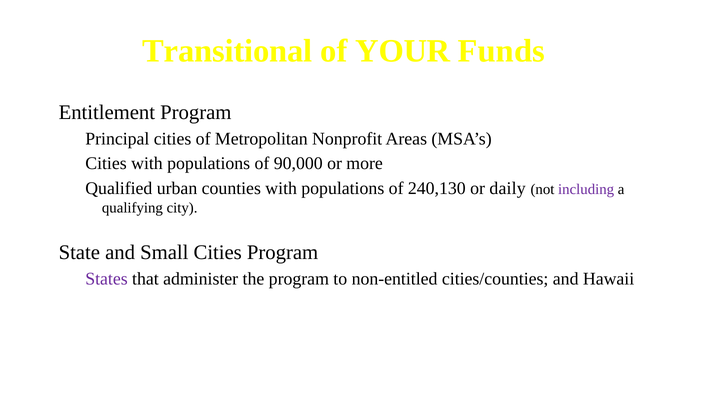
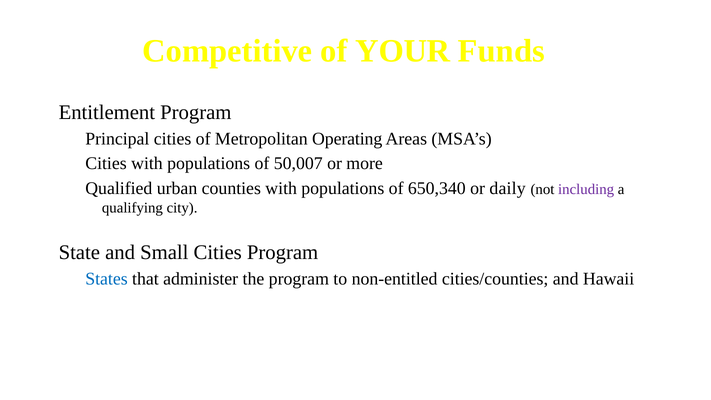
Transitional: Transitional -> Competitive (227, 51)
Nonprofit: Nonprofit -> Operating (347, 139)
90,000: 90,000 -> 50,007 (298, 164)
240,130: 240,130 -> 650,340 (437, 188)
States colour: purple -> blue (106, 279)
